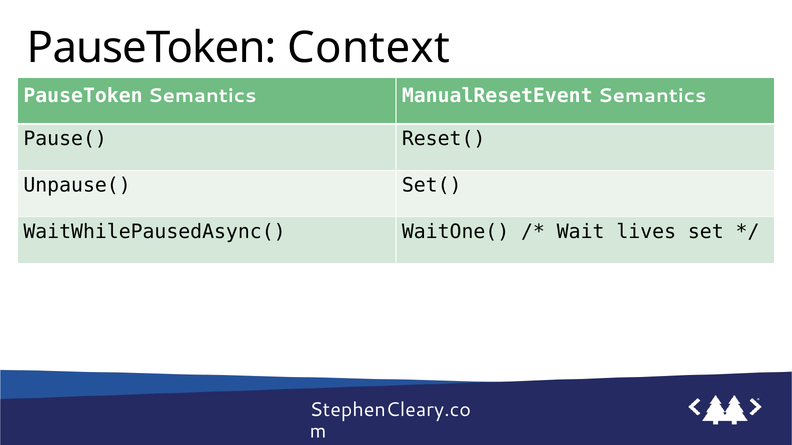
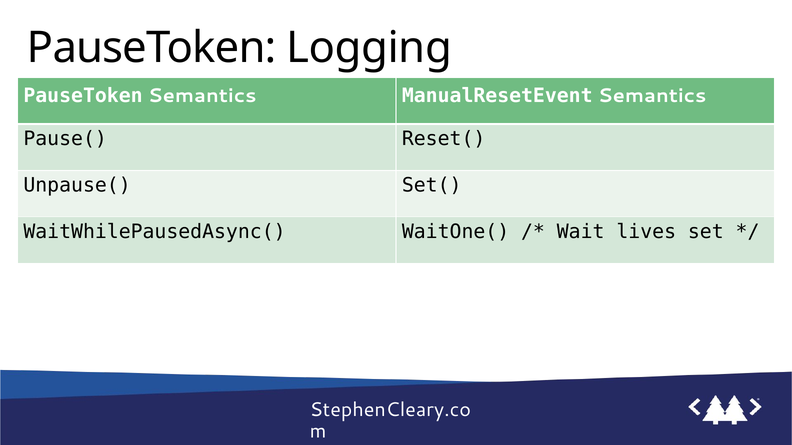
Context: Context -> Logging (369, 48)
